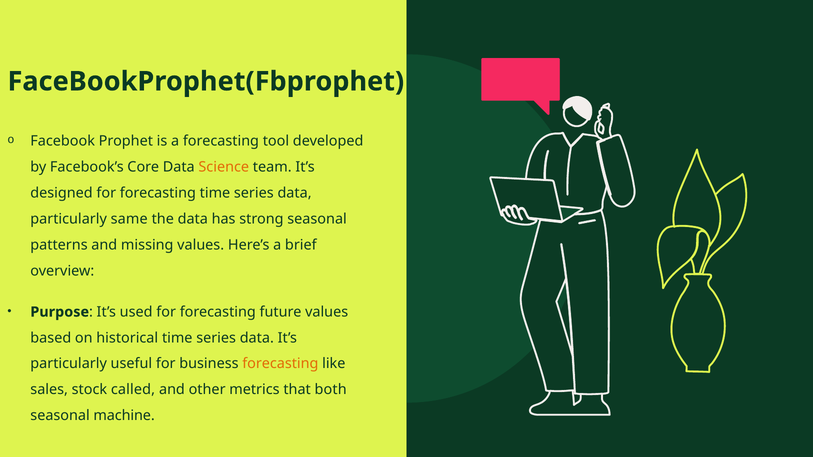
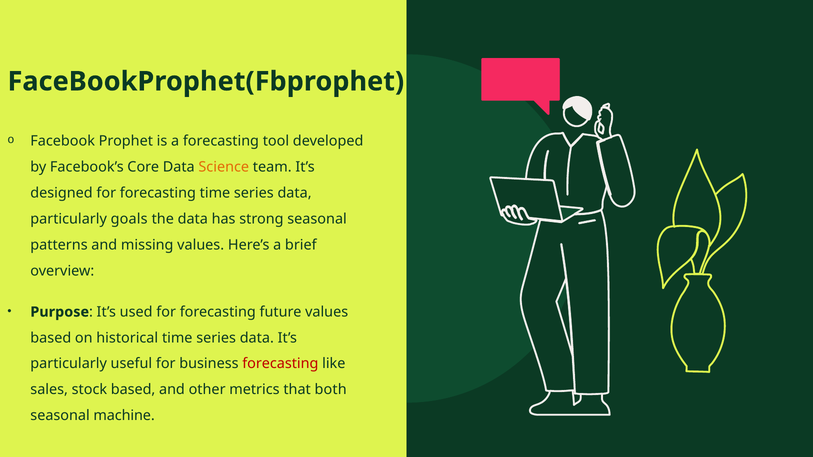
same: same -> goals (129, 219)
forecasting colour: orange -> red (280, 364)
stock called: called -> based (133, 390)
